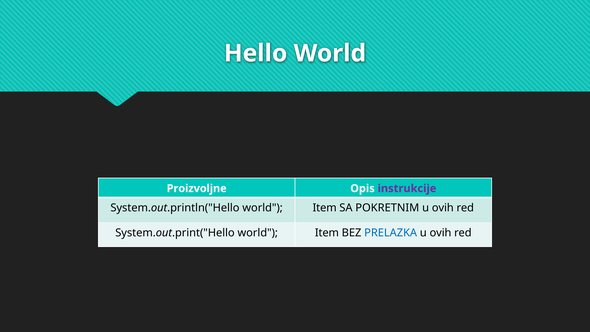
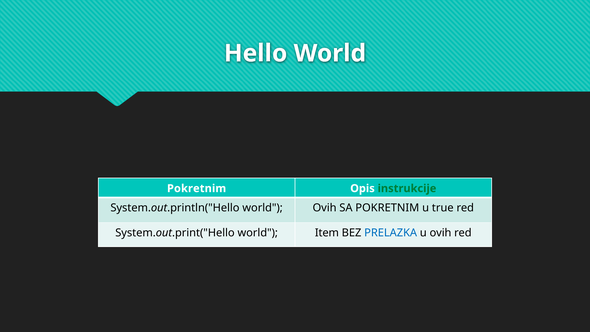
Proizvoljne: Proizvoljne -> Pokretnim (197, 188)
instrukcije colour: purple -> green (407, 188)
System.out.println("Hello world Item: Item -> Ovih (325, 208)
ovih: ovih -> true (443, 208)
